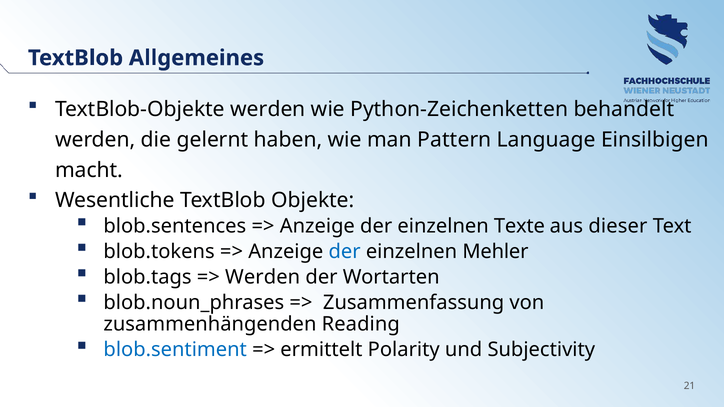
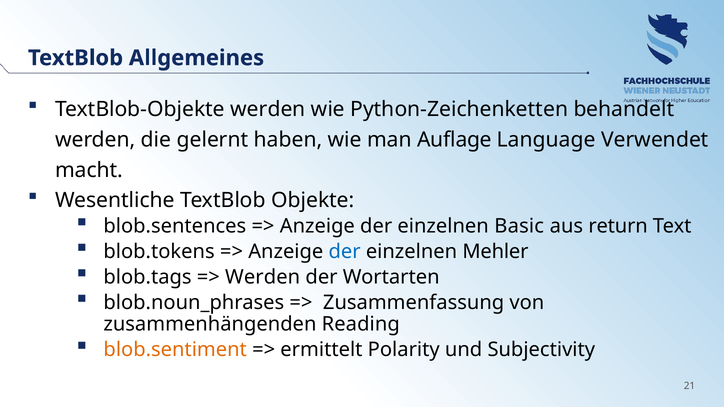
Pattern: Pattern -> Auflage (454, 140)
Einsilbigen: Einsilbigen -> Verwendet (655, 140)
Texte: Texte -> Basic (519, 226)
dieser: dieser -> return (618, 226)
blob.sentiment colour: blue -> orange (175, 350)
